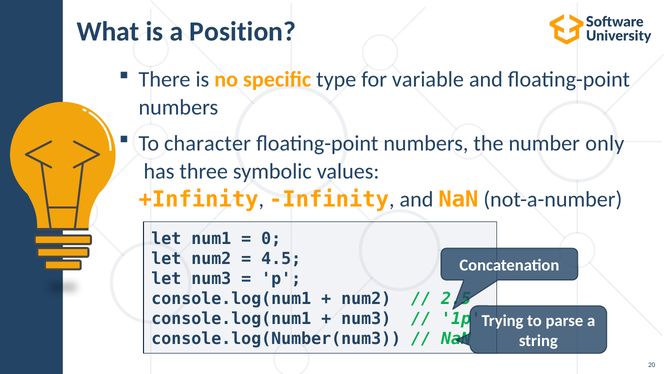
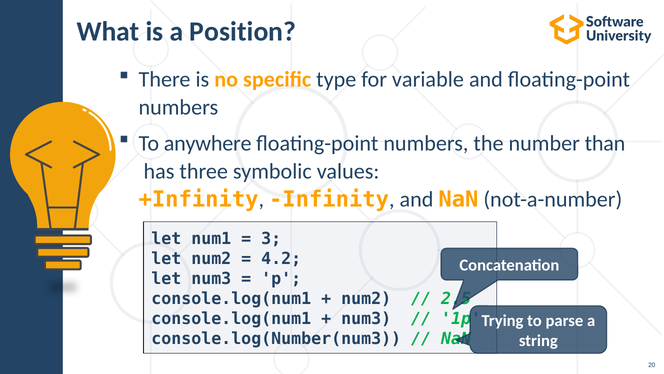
character: character -> anywhere (208, 143)
only: only -> than (605, 143)
0: 0 -> 3 (271, 238)
4.5: 4.5 -> 4.2 (281, 258)
